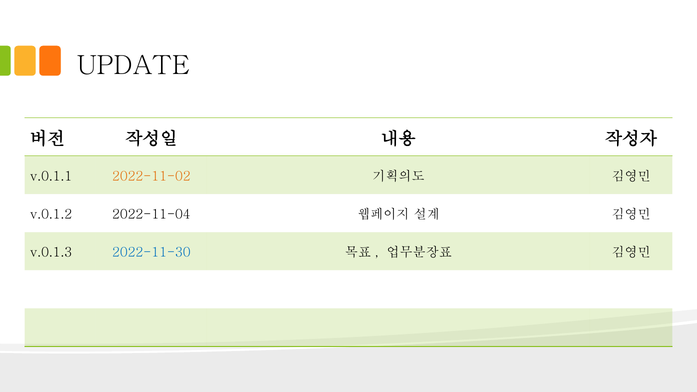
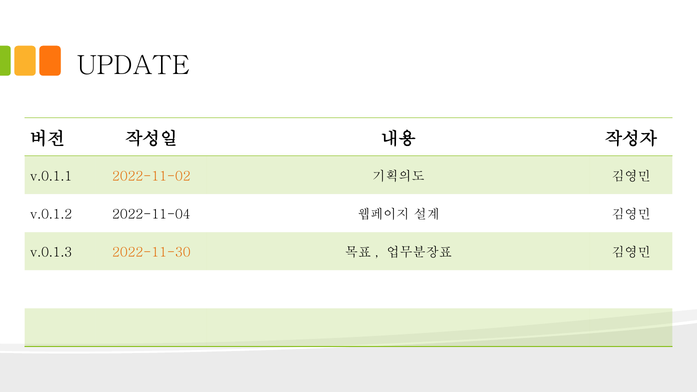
2022-11-30 colour: blue -> orange (151, 253)
